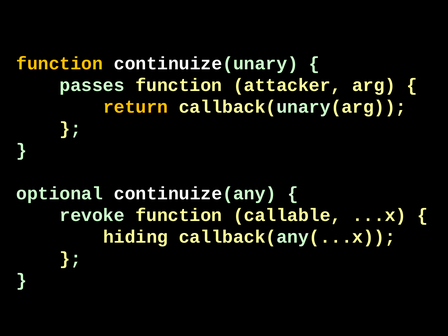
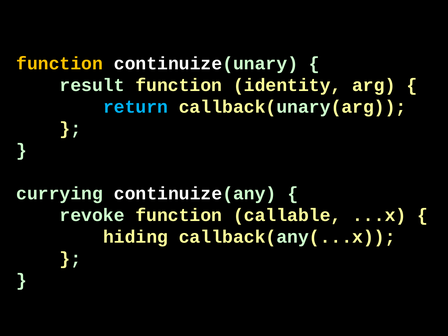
passes: passes -> result (92, 85)
attacker: attacker -> identity (287, 85)
return colour: yellow -> light blue (136, 107)
optional: optional -> currying (60, 194)
